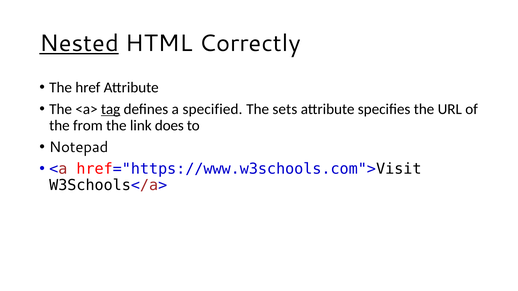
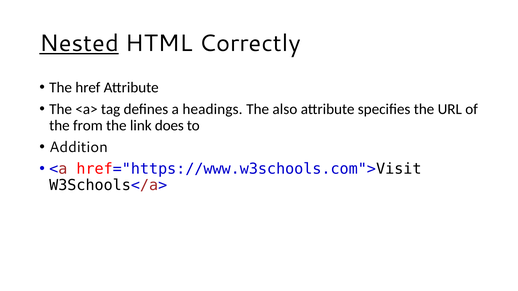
tag underline: present -> none (111, 109)
specified: specified -> headings (212, 109)
sets: sets -> also (285, 109)
Notepad: Notepad -> Addition (79, 147)
